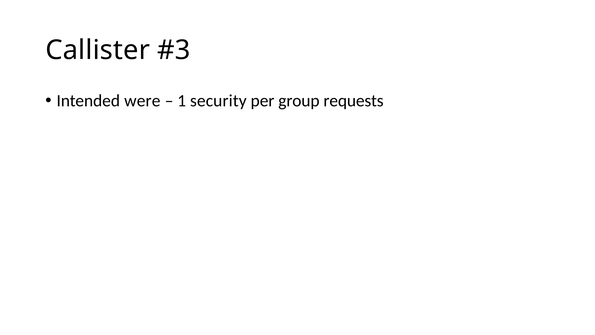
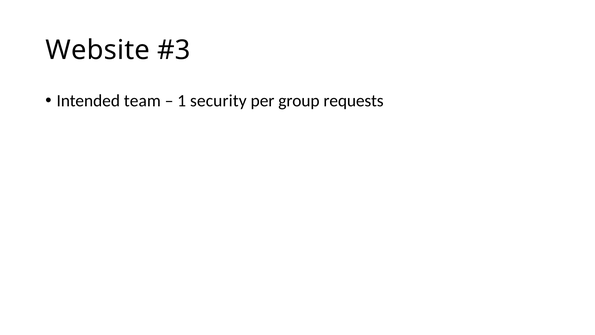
Callister: Callister -> Website (98, 50)
were: were -> team (142, 101)
